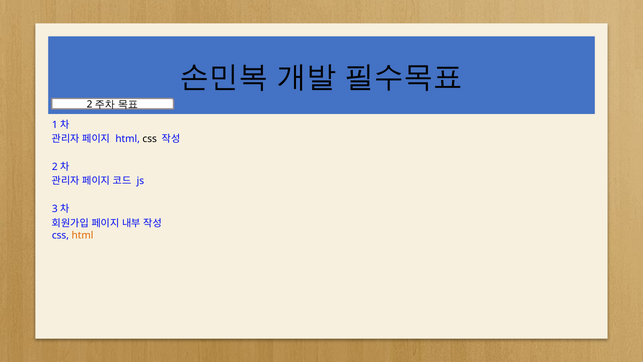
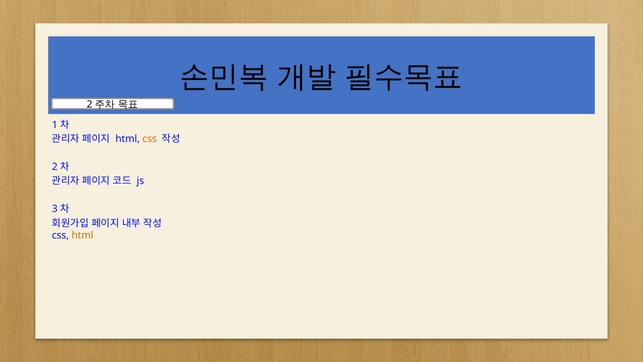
css colour: black -> orange (150, 139)
